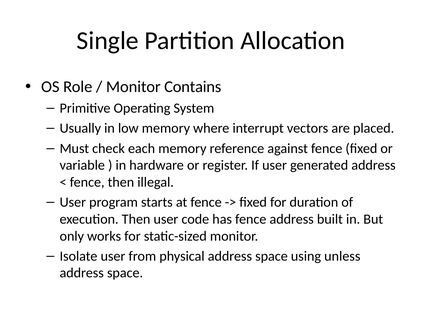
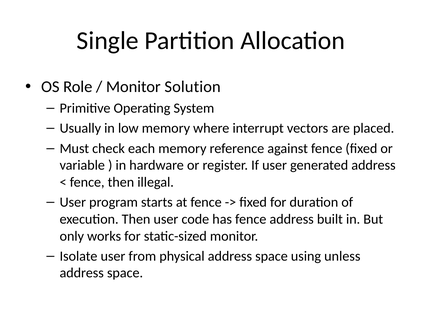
Contains: Contains -> Solution (193, 87)
